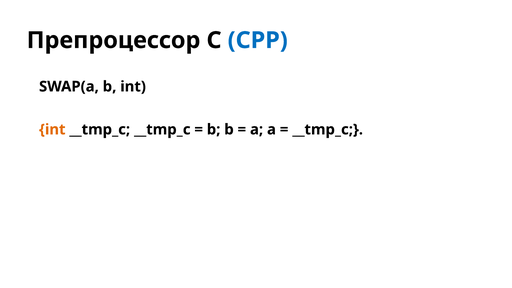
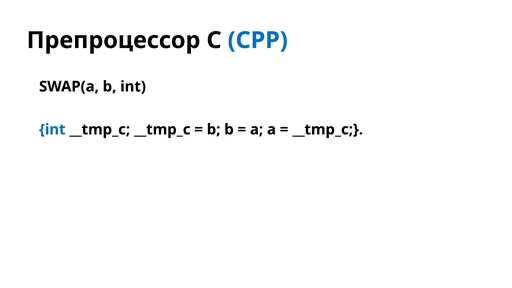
int colour: orange -> blue (52, 130)
